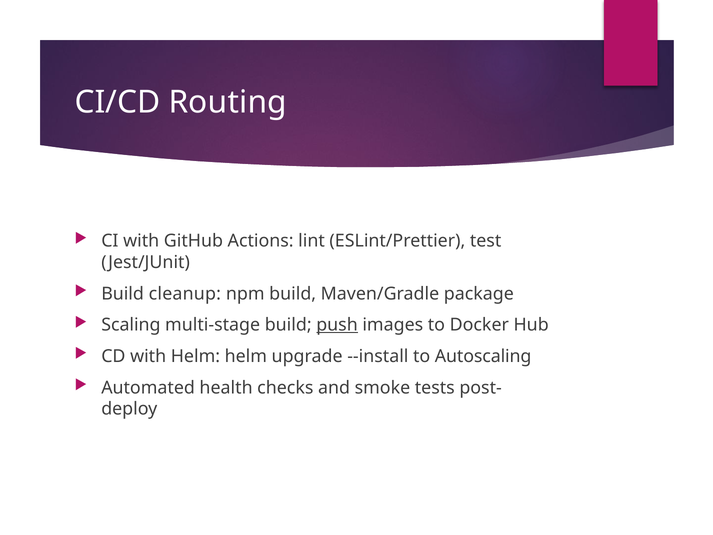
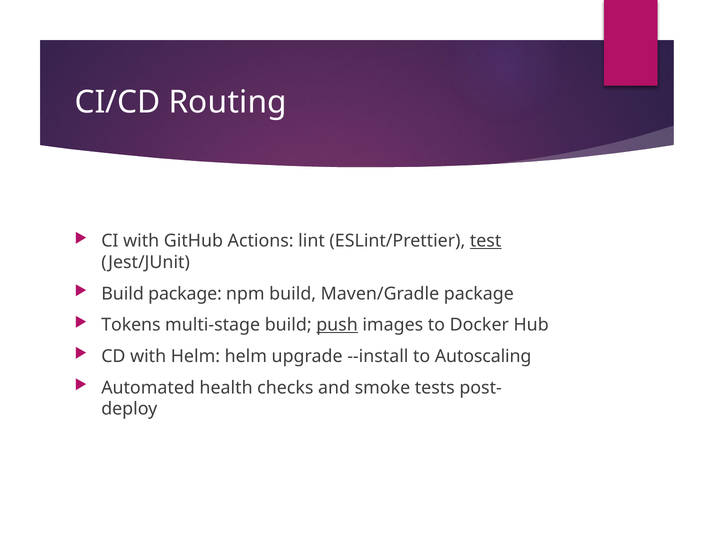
test underline: none -> present (486, 241)
Build cleanup: cleanup -> package (185, 294)
Scaling: Scaling -> Tokens (131, 325)
